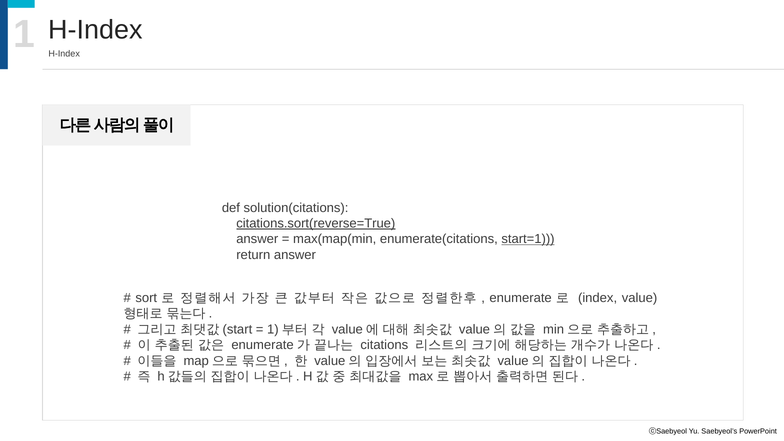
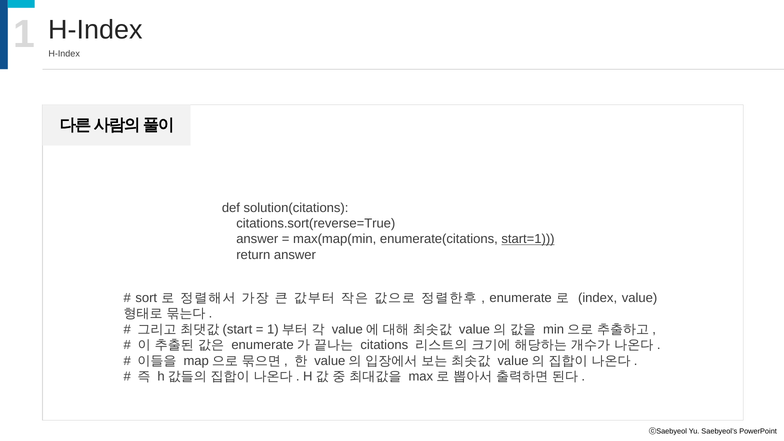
citations.sort(reverse=True underline: present -> none (316, 223)
